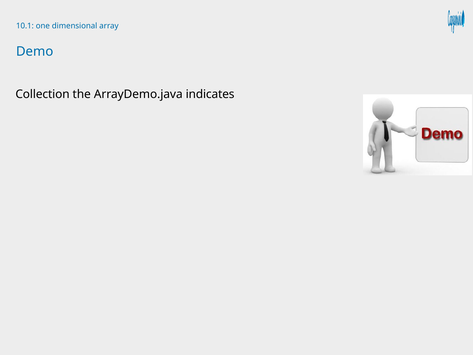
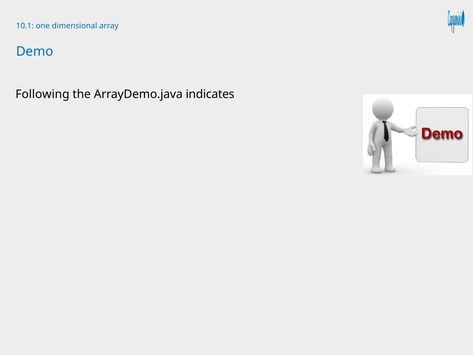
Collection: Collection -> Following (42, 94)
